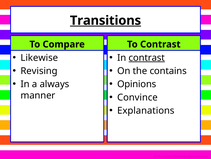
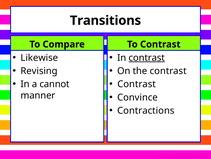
Transitions underline: present -> none (106, 20)
the contains: contains -> contrast (168, 71)
always: always -> cannot (55, 84)
Opinions: Opinions -> Contrast (137, 84)
Explanations: Explanations -> Contractions (146, 110)
